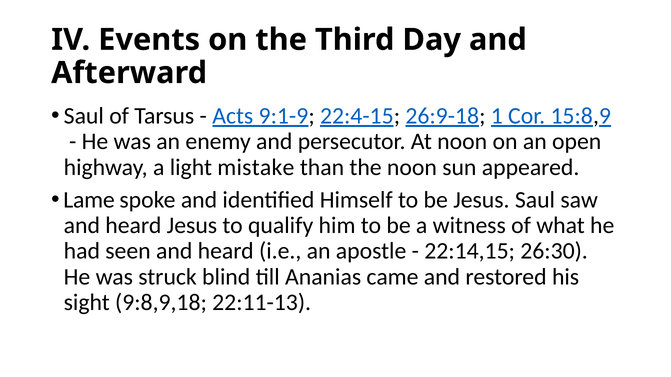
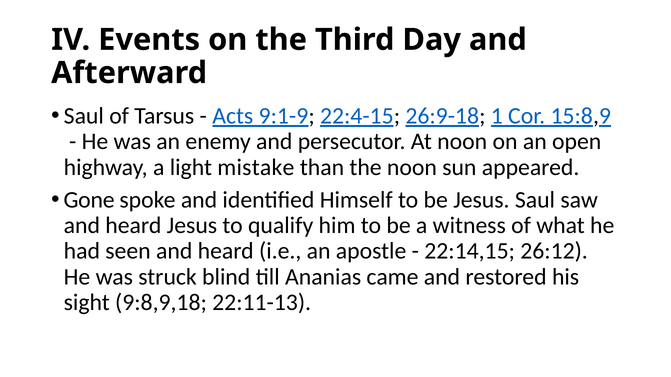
Lame: Lame -> Gone (89, 200)
26:30: 26:30 -> 26:12 (554, 251)
